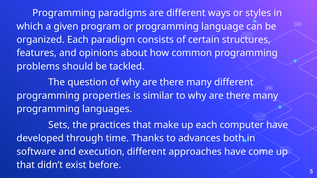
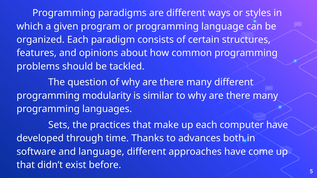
properties: properties -> modularity (107, 96)
and execution: execution -> language (101, 152)
